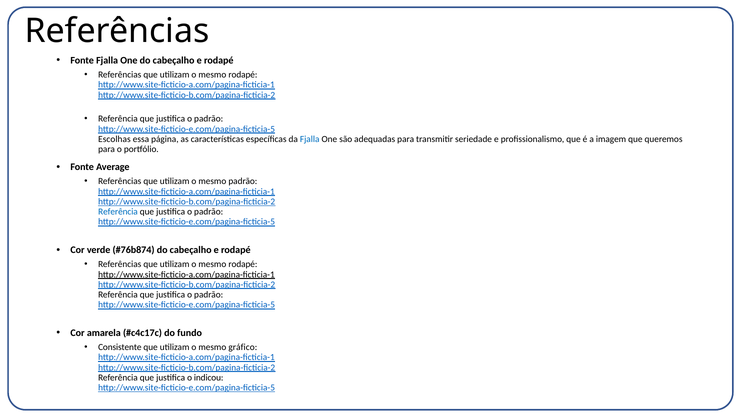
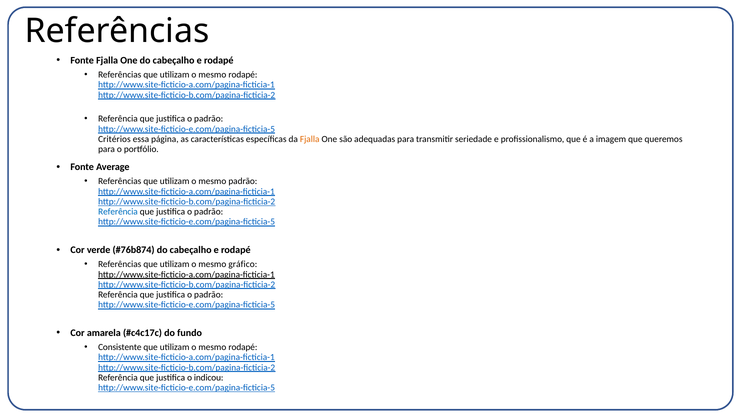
Escolhas: Escolhas -> Critérios (114, 139)
Fjalla colour: blue -> orange (310, 139)
rodapé: rodapé -> gráfico (243, 264)
gráfico: gráfico -> rodapé (243, 347)
